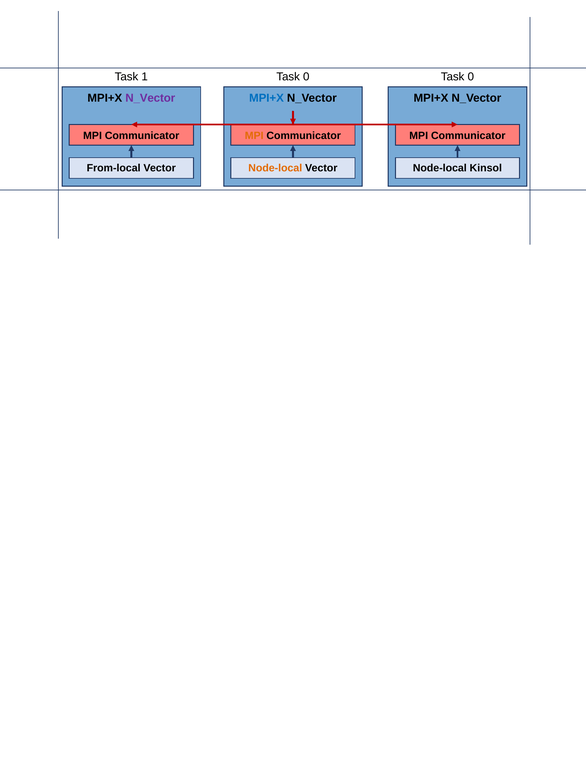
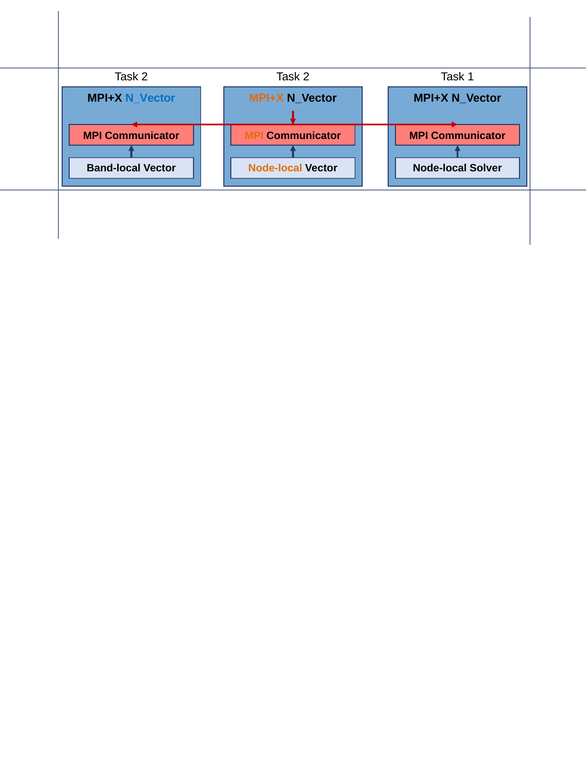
1: 1 -> 2 (145, 77)
0: 0 -> 2 (306, 77)
0: 0 -> 1 (471, 77)
N_Vector colour: purple -> blue (150, 98)
MPI+X colour: blue -> orange (266, 98)
From-local: From-local -> Band-local (114, 168)
Kinsol: Kinsol -> Solver (486, 168)
